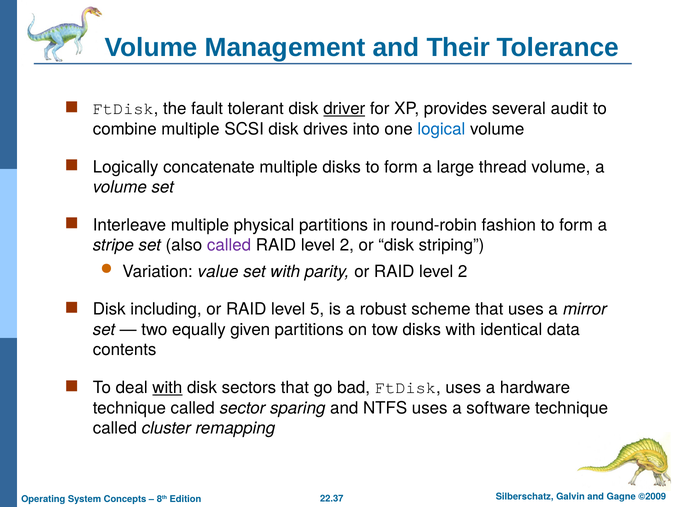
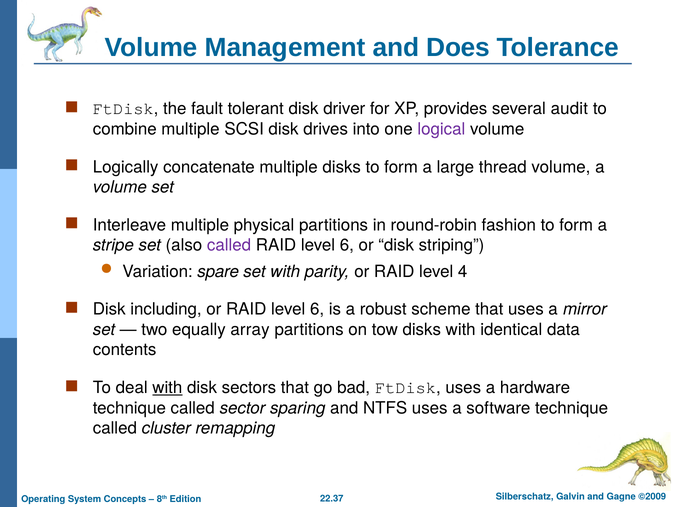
Their: Their -> Does (458, 48)
driver underline: present -> none (344, 109)
logical colour: blue -> purple (441, 129)
2: 2 -> 6 (347, 246)
value: value -> spare (218, 272)
or RAID level 2: 2 -> 4 (463, 272)
or RAID level 5: 5 -> 6 (317, 310)
given: given -> array (250, 330)
